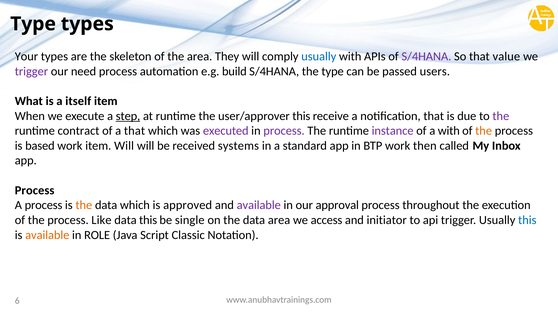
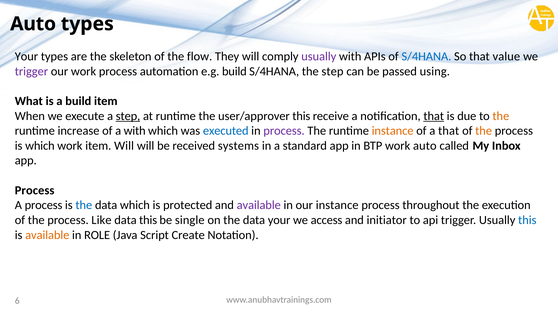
Type: Type -> Auto (33, 24)
the area: area -> flow (200, 56)
usually colour: blue -> purple (319, 56)
S/4HANA colour: purple -> blue (426, 56)
our need: need -> work (84, 71)
the type: type -> step (332, 71)
users: users -> using (435, 71)
a itself: itself -> build (78, 101)
that underline: none -> present (434, 116)
the colour: purple -> orange (501, 116)
contract: contract -> increase (79, 131)
a that: that -> with (135, 131)
executed colour: purple -> blue (226, 131)
instance colour: purple -> orange (393, 131)
a with: with -> that (449, 131)
is based: based -> which (40, 146)
work then: then -> auto (425, 146)
the colour: orange -> blue (84, 205)
approved: approved -> protected (188, 205)
our approval: approval -> instance (337, 205)
data area: area -> your (279, 220)
Classic: Classic -> Create (188, 235)
